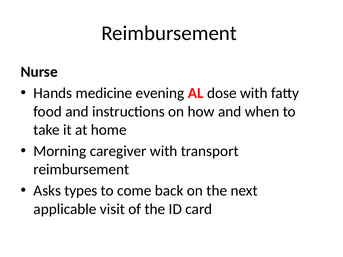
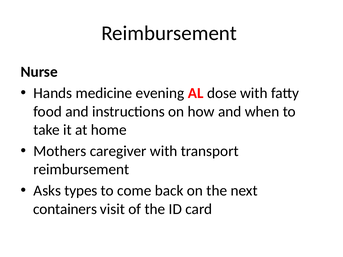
Morning: Morning -> Mothers (60, 151)
applicable: applicable -> containers (65, 209)
